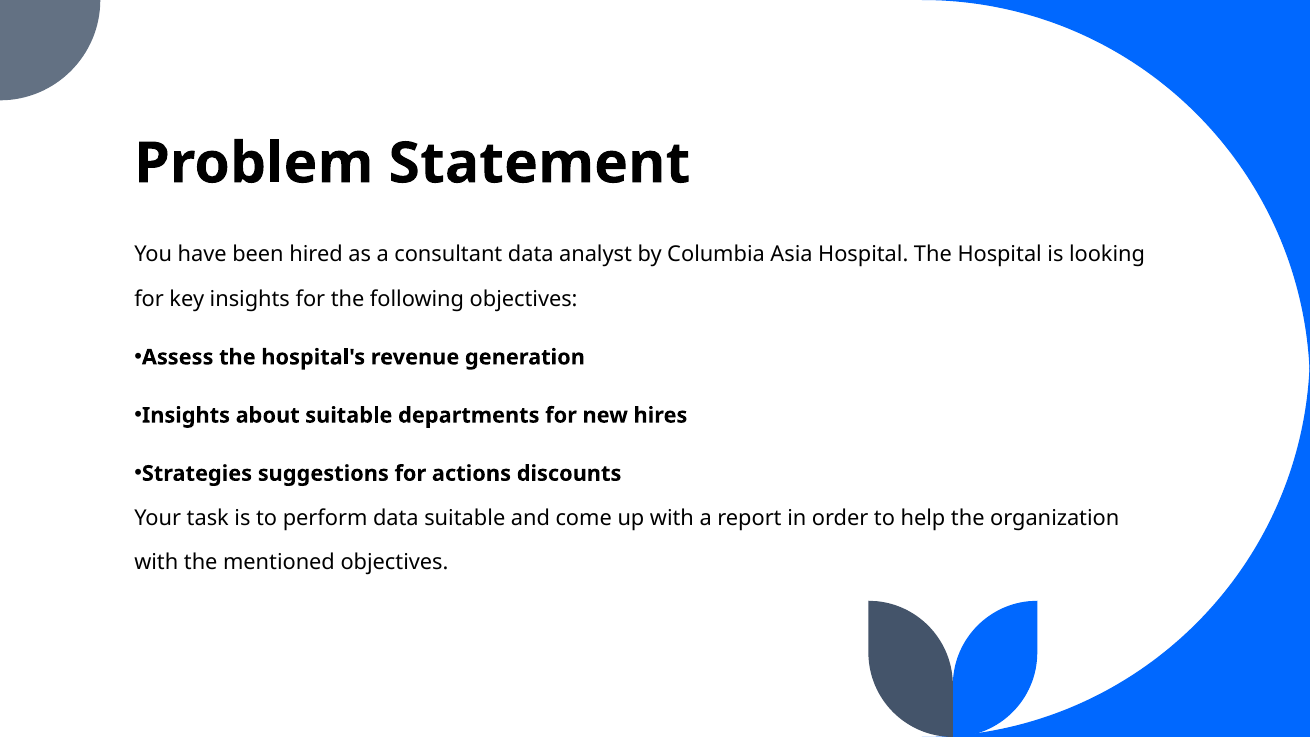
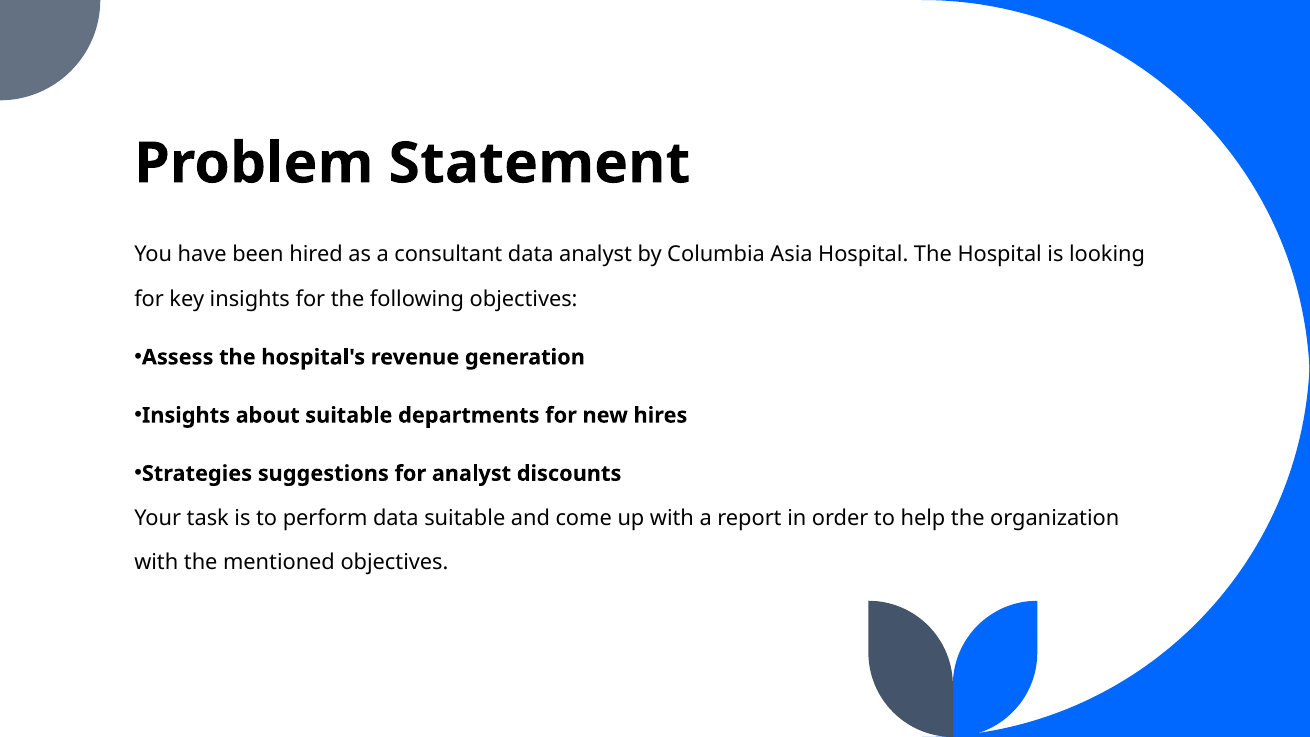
for actions: actions -> analyst (471, 473)
